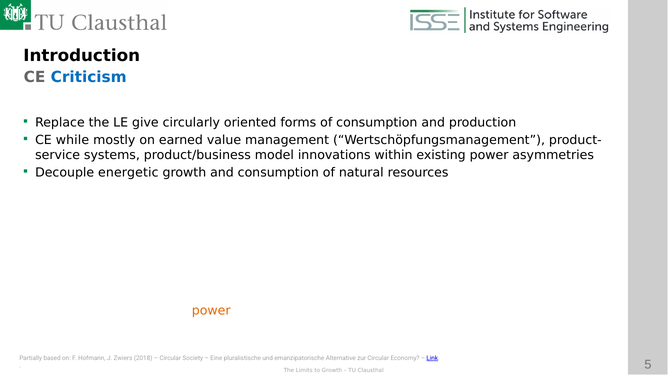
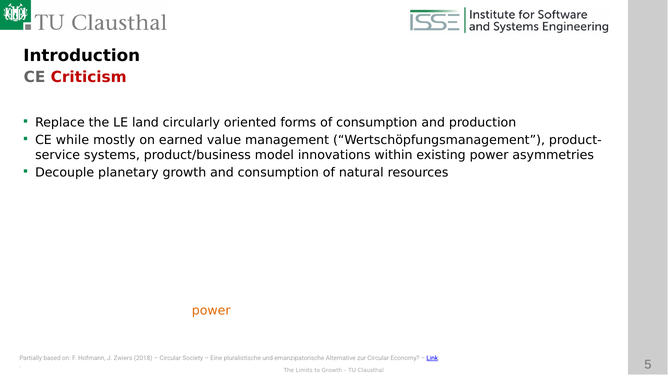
Criticism colour: blue -> red (89, 77)
give: give -> land (145, 123)
energetic: energetic -> planetary (128, 173)
